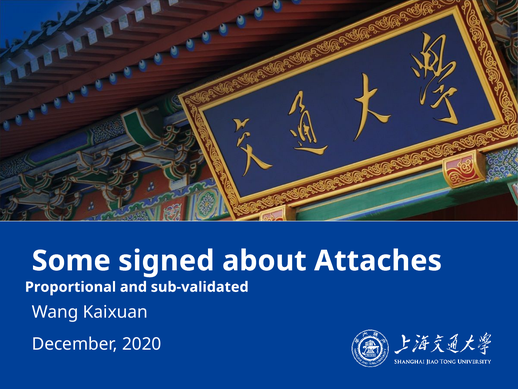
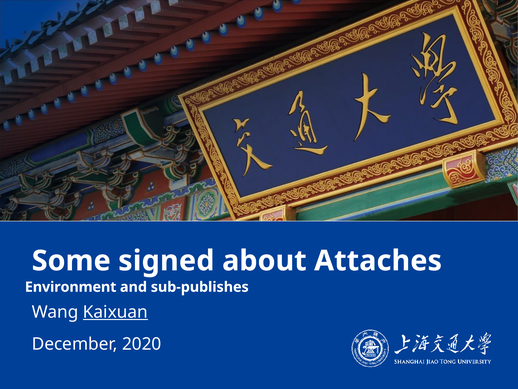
Proportional: Proportional -> Environment (71, 287)
sub-validated: sub-validated -> sub-publishes (200, 287)
Kaixuan underline: none -> present (115, 312)
